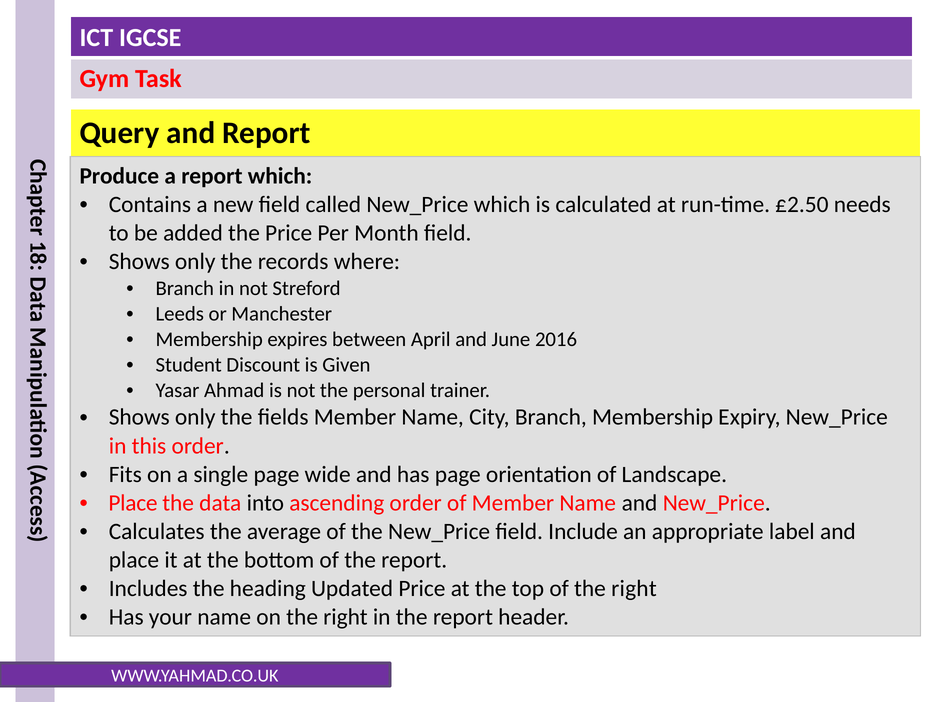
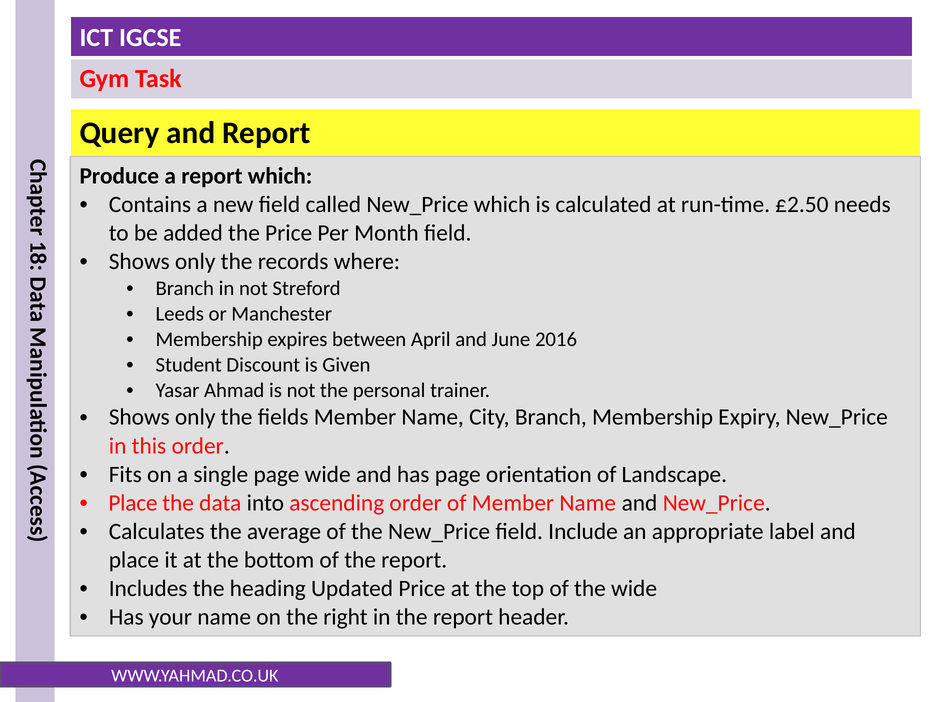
of the right: right -> wide (634, 589)
